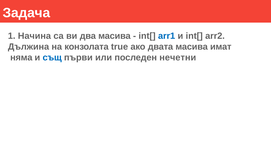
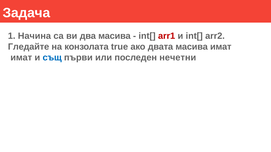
arr1 colour: blue -> red (167, 36)
Дължина: Дължина -> Гледайте (29, 47)
няма: няма -> имат (21, 58)
